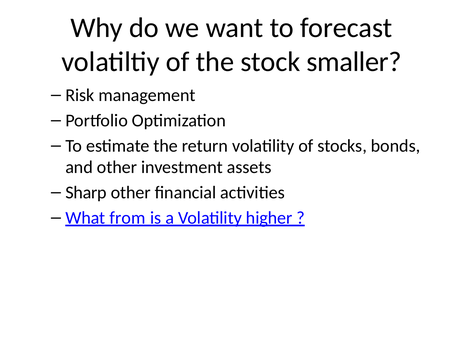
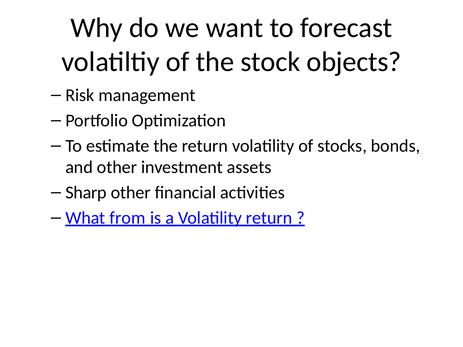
smaller: smaller -> objects (354, 62)
Volatility higher: higher -> return (269, 218)
